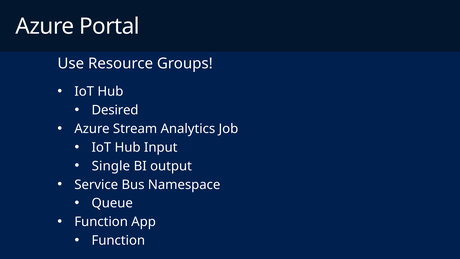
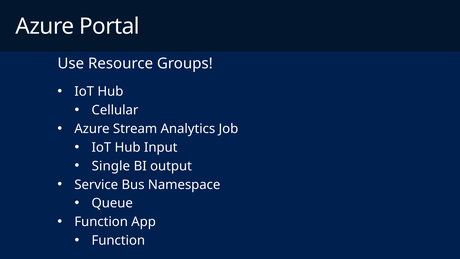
Desired: Desired -> Cellular (115, 110)
